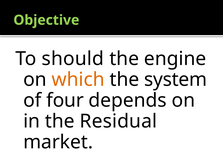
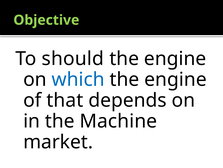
which colour: orange -> blue (78, 79)
system: system -> engine (175, 79)
four: four -> that (65, 100)
Residual: Residual -> Machine (118, 121)
